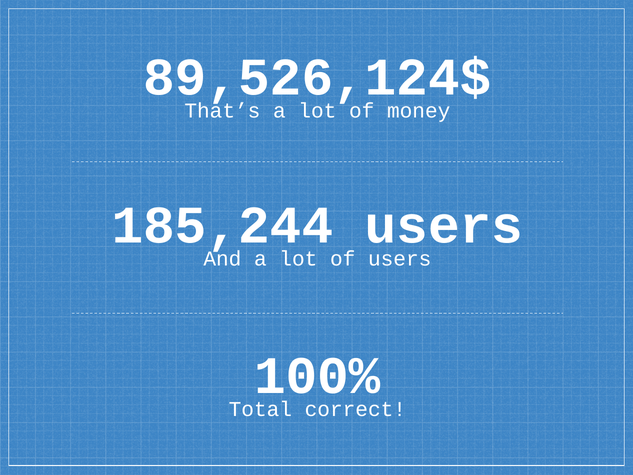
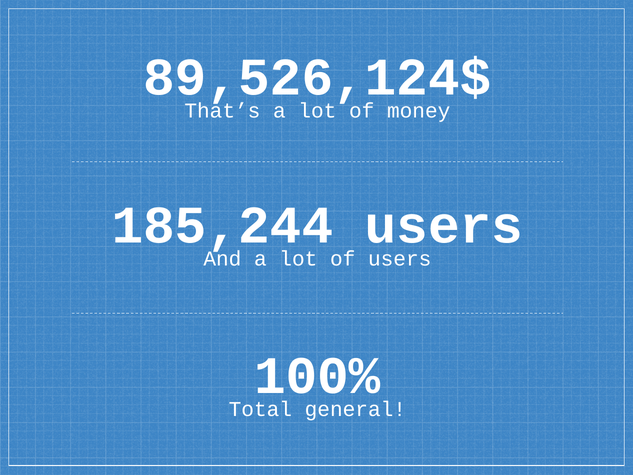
correct: correct -> general (355, 409)
